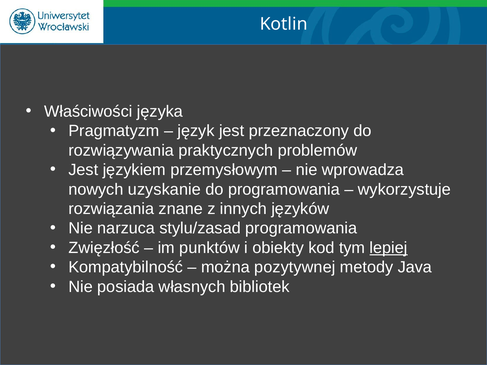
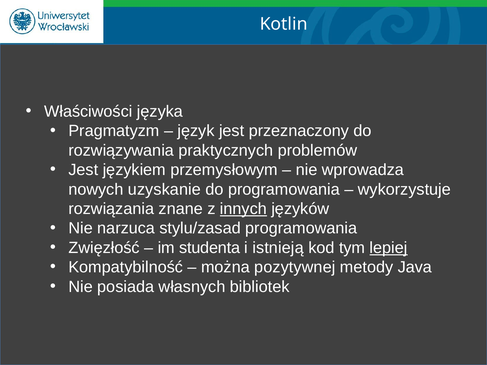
innych underline: none -> present (243, 209)
punktów: punktów -> studenta (210, 248)
obiekty: obiekty -> istnieją (278, 248)
